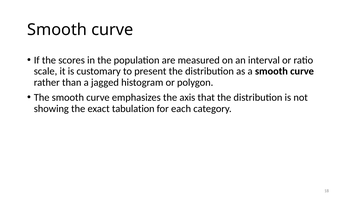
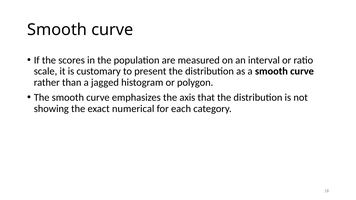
tabulation: tabulation -> numerical (133, 109)
